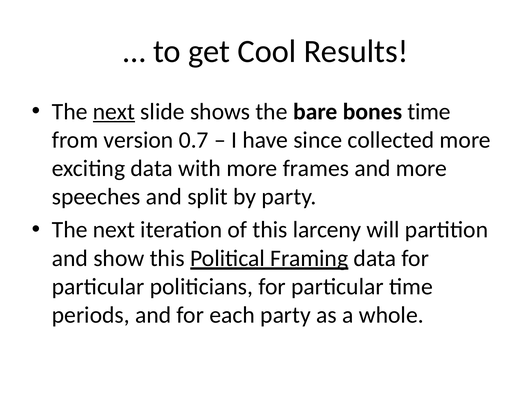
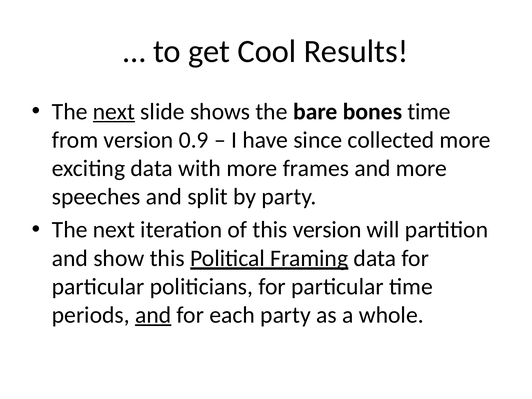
0.7: 0.7 -> 0.9 (194, 140)
this larceny: larceny -> version (327, 230)
and underline: none -> present (153, 315)
